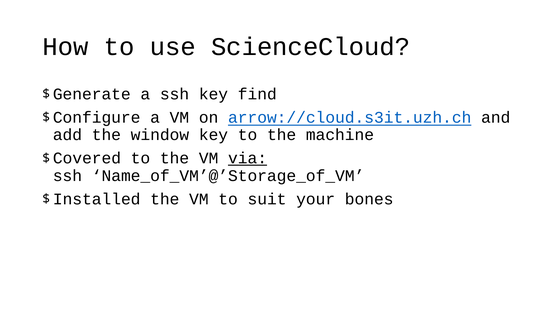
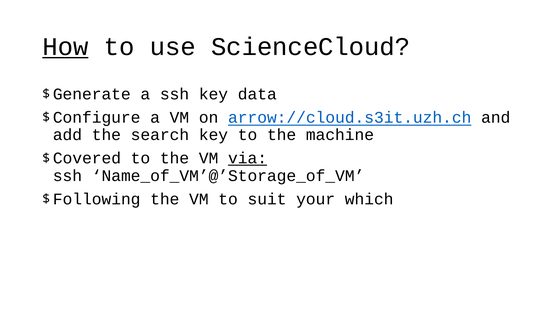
How underline: none -> present (65, 47)
find: find -> data (257, 94)
window: window -> search (160, 135)
Installed: Installed -> Following (97, 199)
bones: bones -> which (369, 199)
